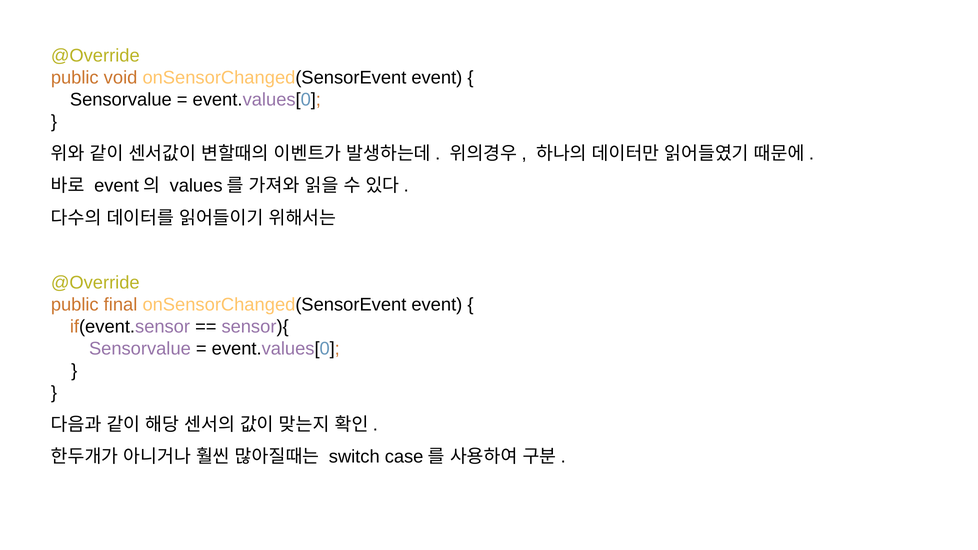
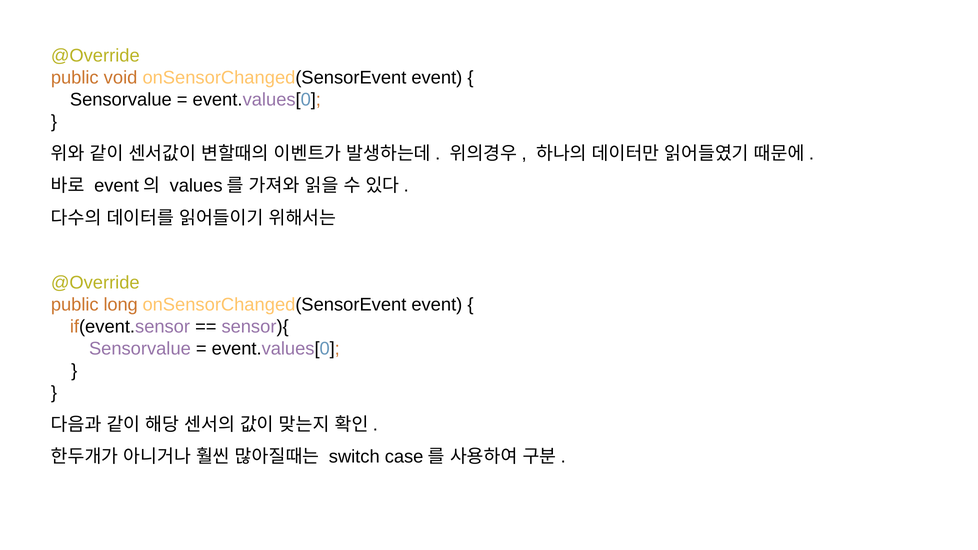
final: final -> long (121, 305)
